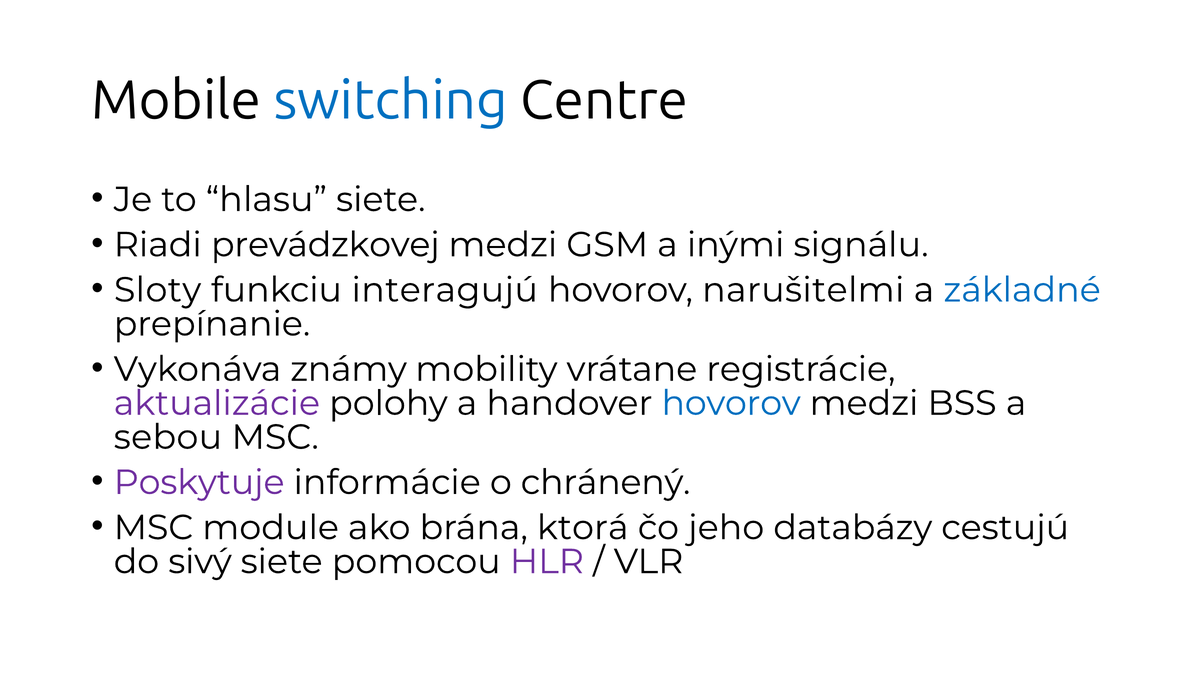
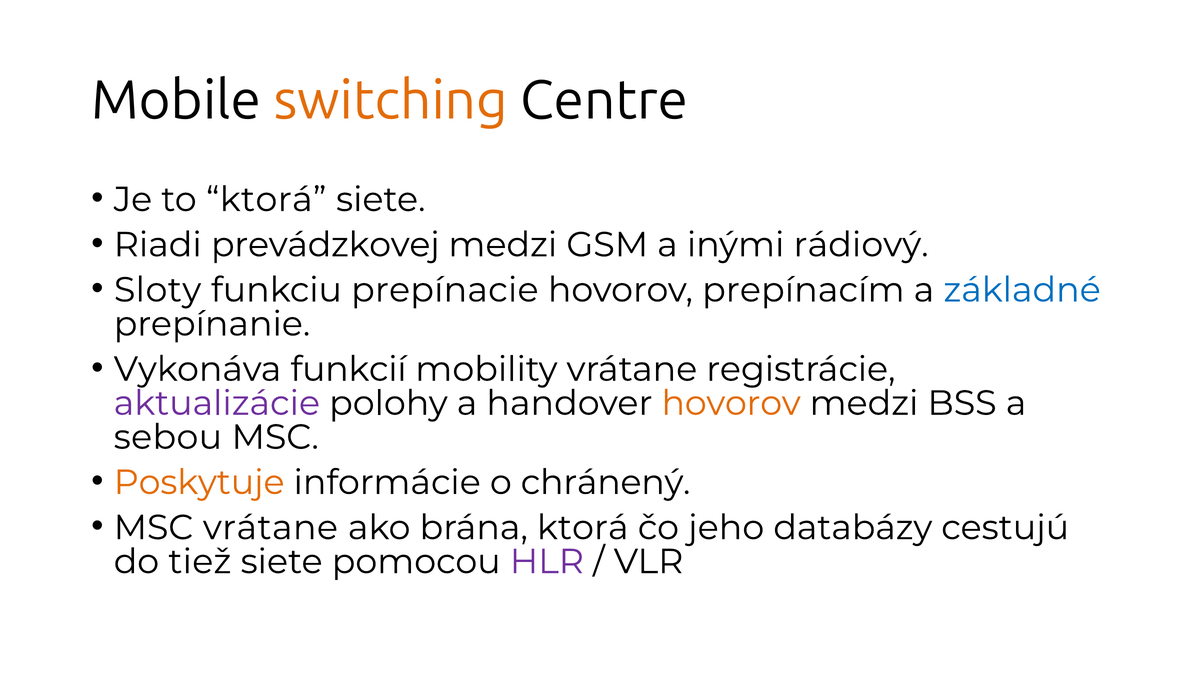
switching colour: blue -> orange (391, 101)
to hlasu: hlasu -> ktorá (266, 199)
signálu: signálu -> rádiový (861, 245)
interagujú: interagujú -> prepínacie (445, 290)
narušitelmi: narušitelmi -> prepínacím (803, 290)
známy: známy -> funkcií (349, 369)
hovorov colour: blue -> orange (731, 403)
Poskytuje colour: purple -> orange (199, 482)
MSC module: module -> vrátane (270, 527)
sivý: sivý -> tiež (200, 561)
